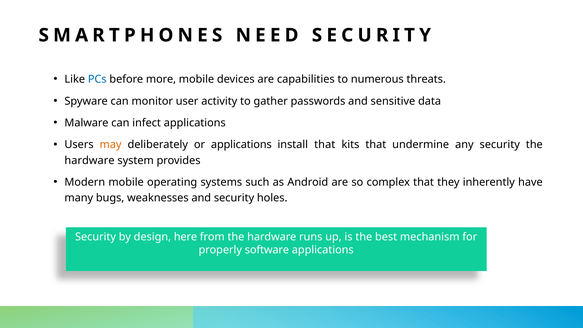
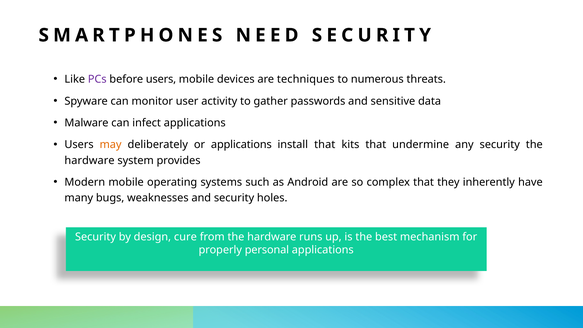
PCs colour: blue -> purple (97, 79)
before more: more -> users (161, 79)
capabilities: capabilities -> techniques (306, 79)
here: here -> cure (185, 237)
software: software -> personal (267, 250)
